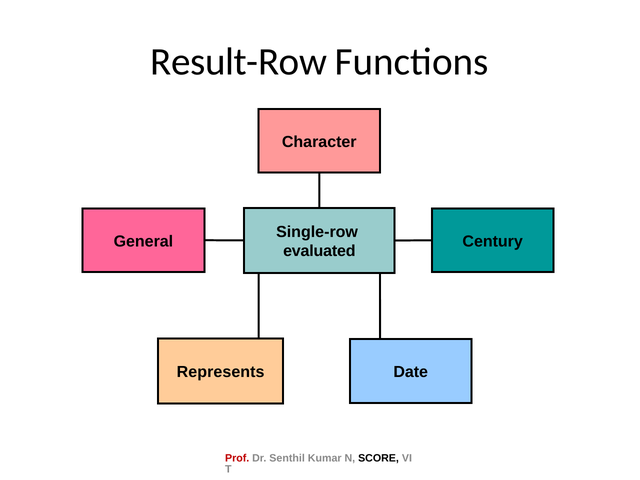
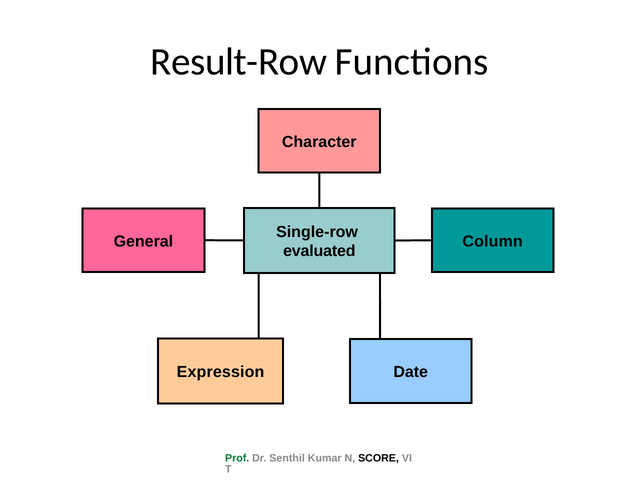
Century: Century -> Column (493, 241)
Represents: Represents -> Expression (221, 372)
Prof colour: red -> green (237, 458)
